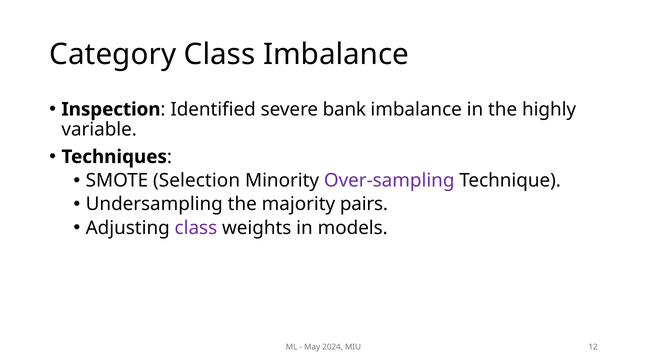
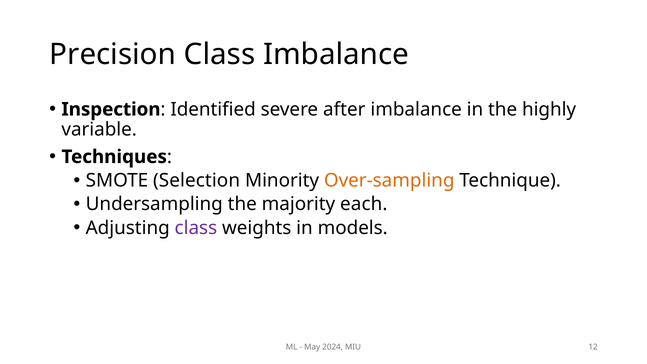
Category: Category -> Precision (113, 54)
bank: bank -> after (344, 109)
Over-sampling colour: purple -> orange (389, 180)
pairs: pairs -> each (364, 204)
